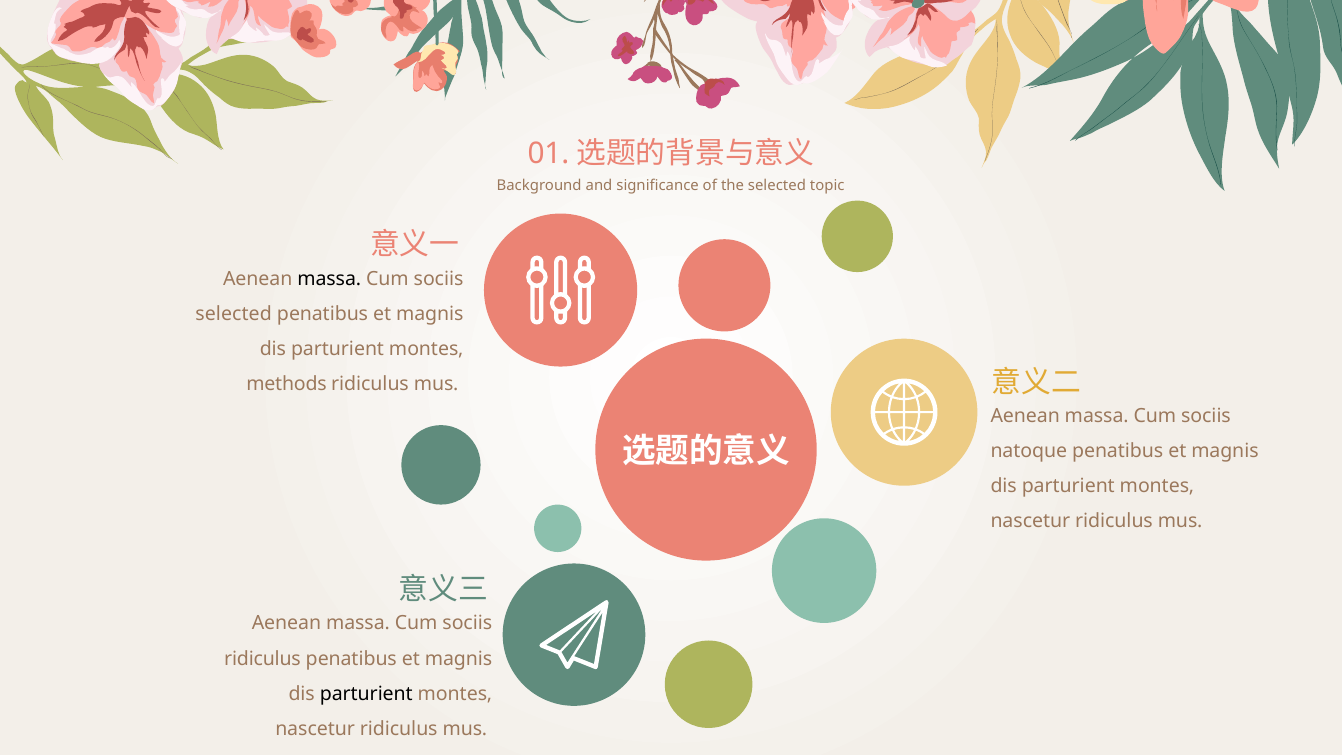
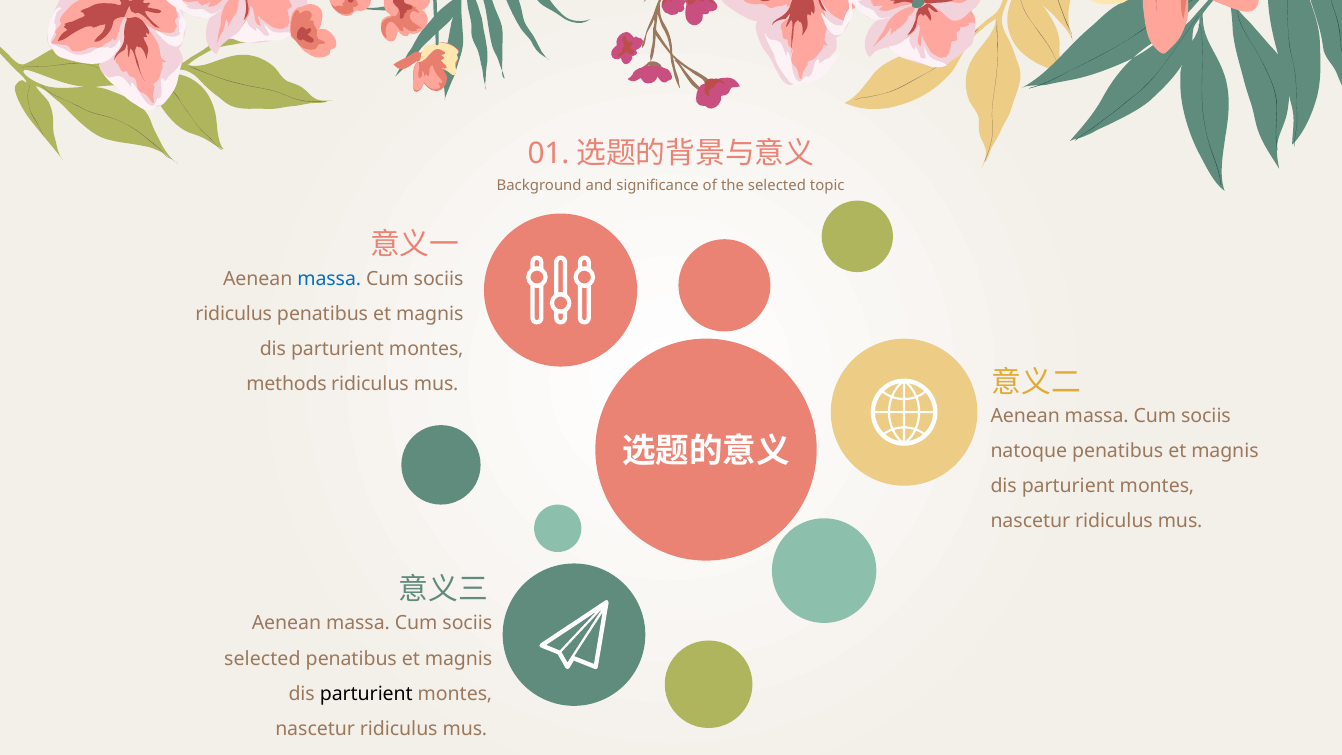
massa colour: black -> blue (329, 279)
selected: selected -> ridiculus (234, 314)
ridiculus: ridiculus -> selected (262, 659)
